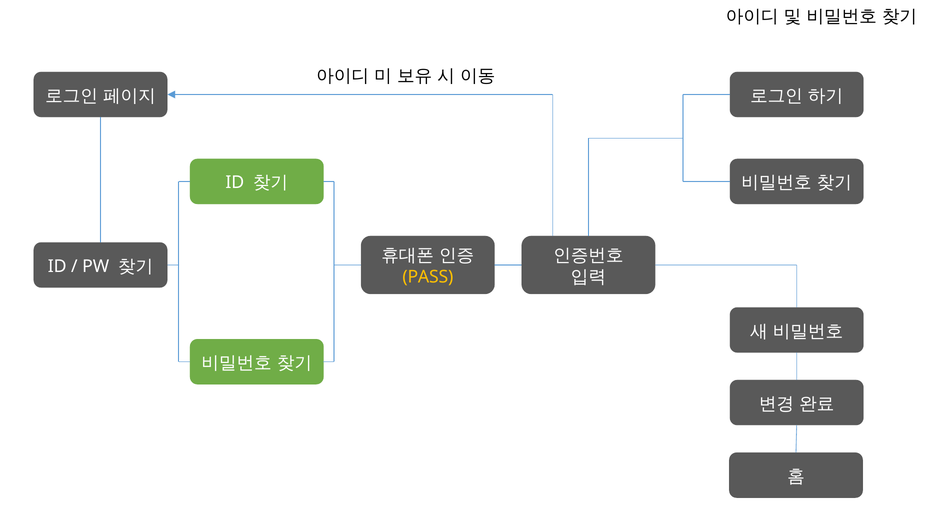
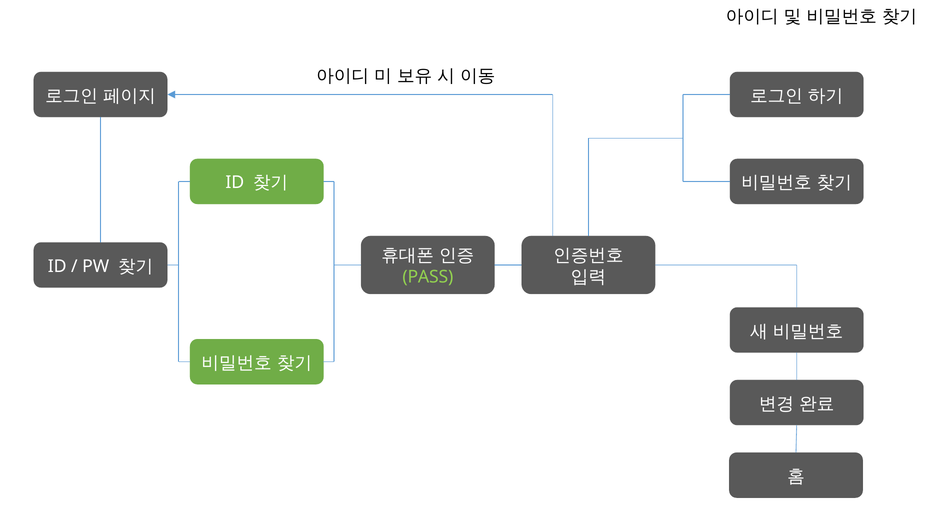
PASS colour: yellow -> light green (428, 276)
